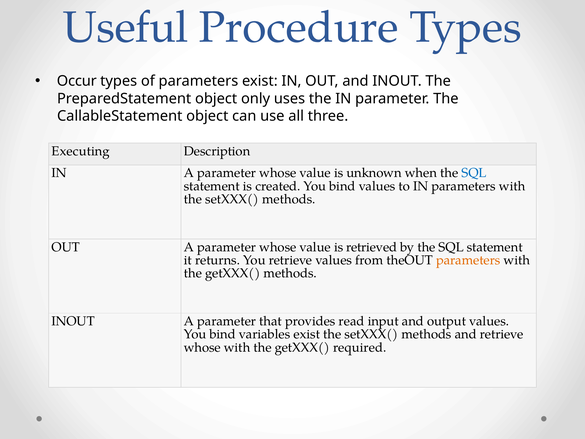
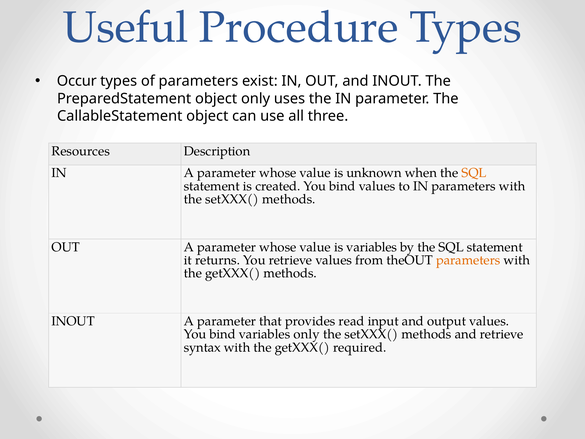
Executing: Executing -> Resources (81, 151)
SQL colour: blue -> orange (474, 173)
is retrieved: retrieved -> variables (372, 247)
variables exist: exist -> only (307, 334)
whose: whose -> syntax (202, 347)
